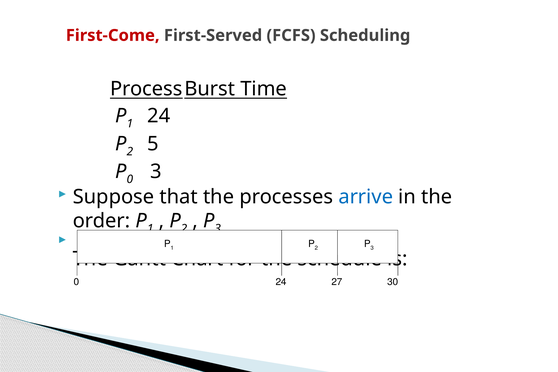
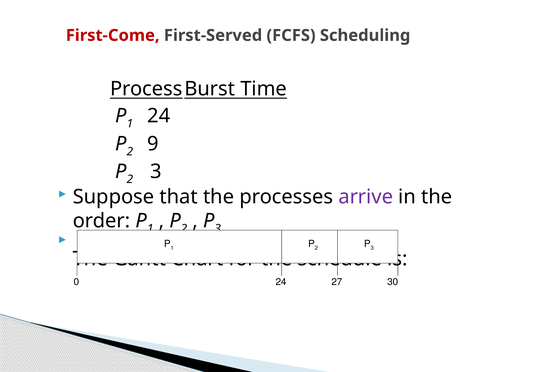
5: 5 -> 9 (153, 144)
0: 0 -> 2 (130, 179)
arrive colour: blue -> purple (366, 197)
